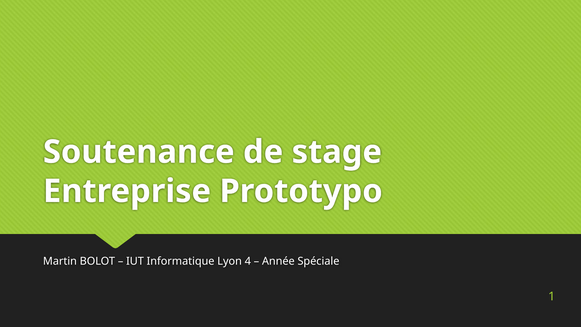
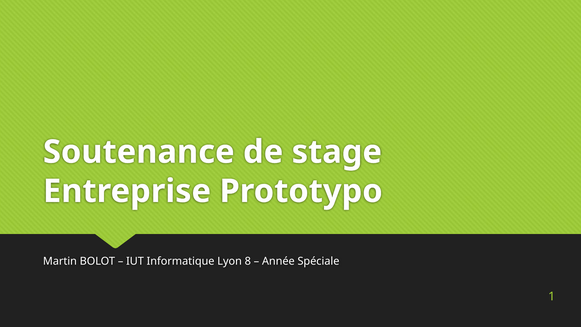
4: 4 -> 8 (248, 261)
